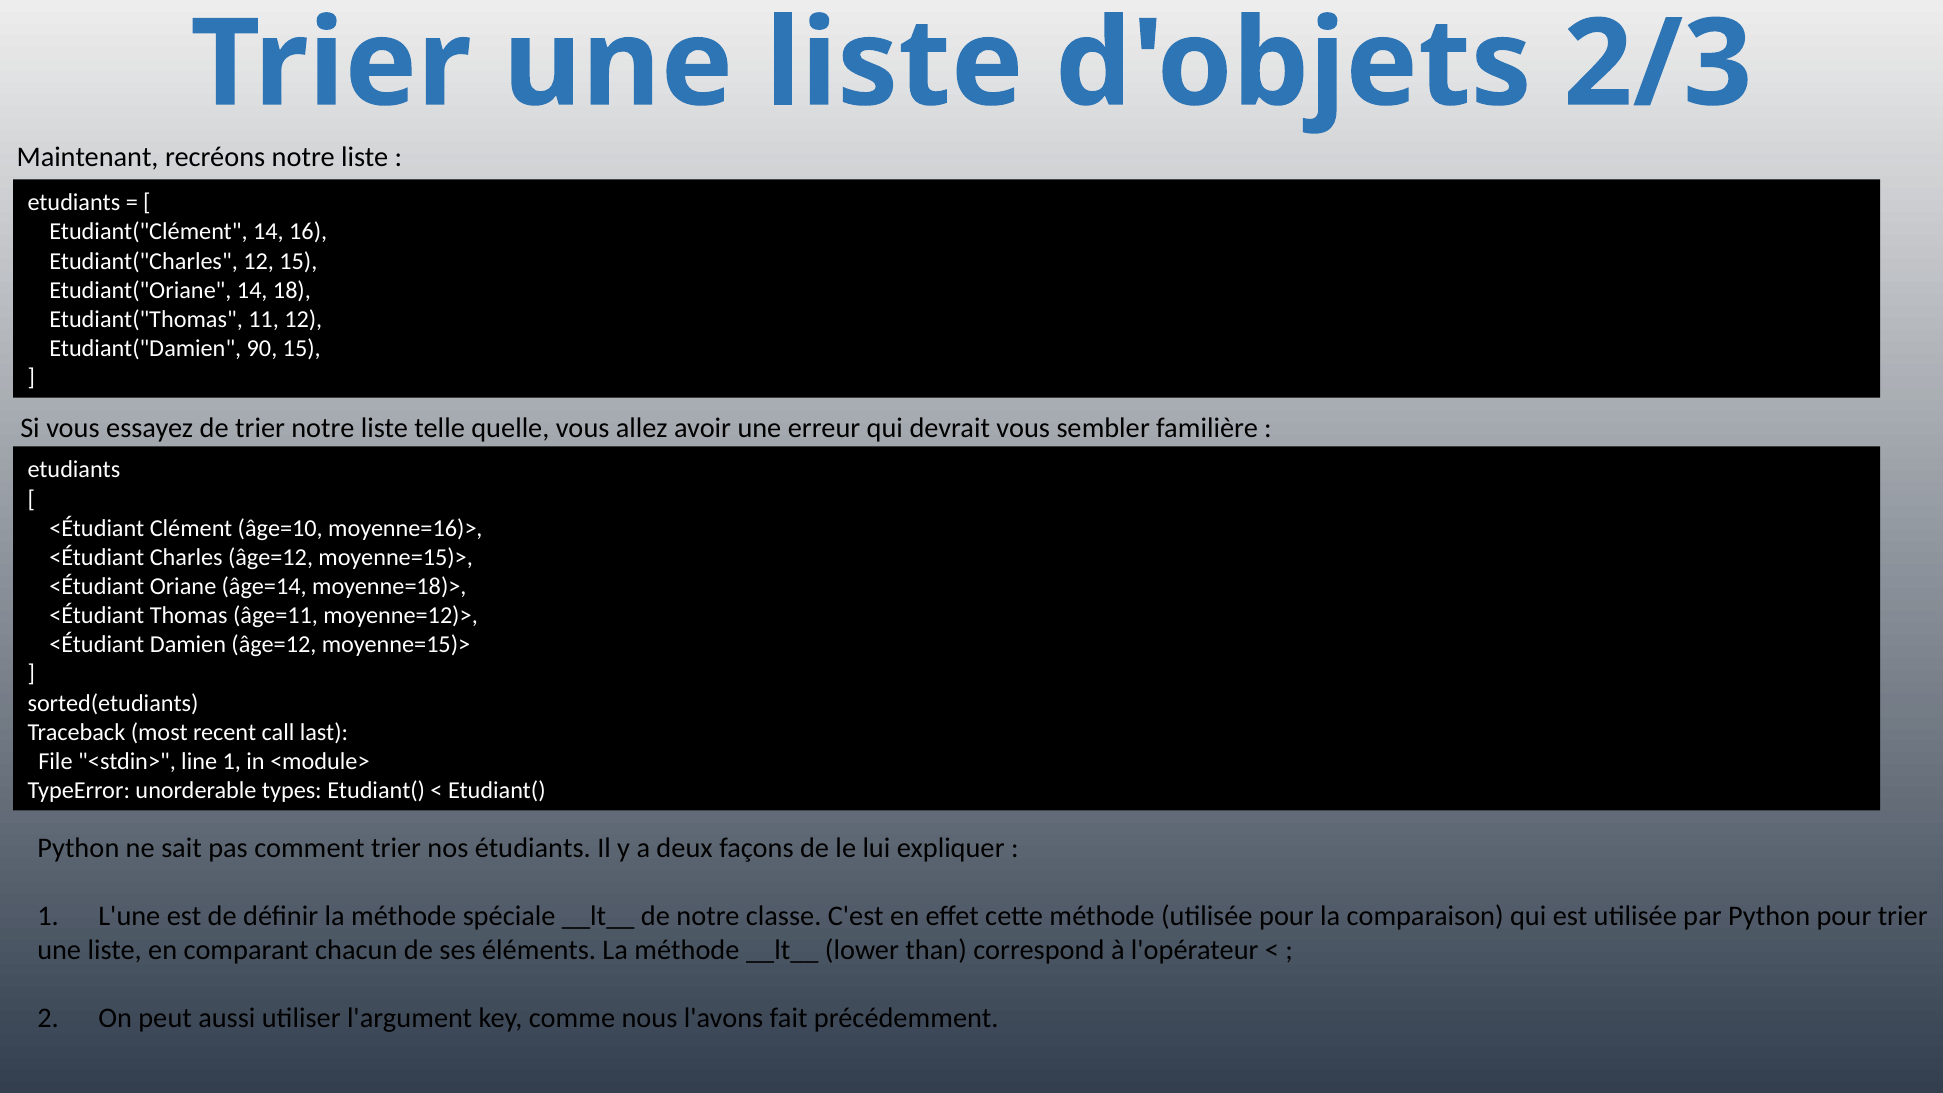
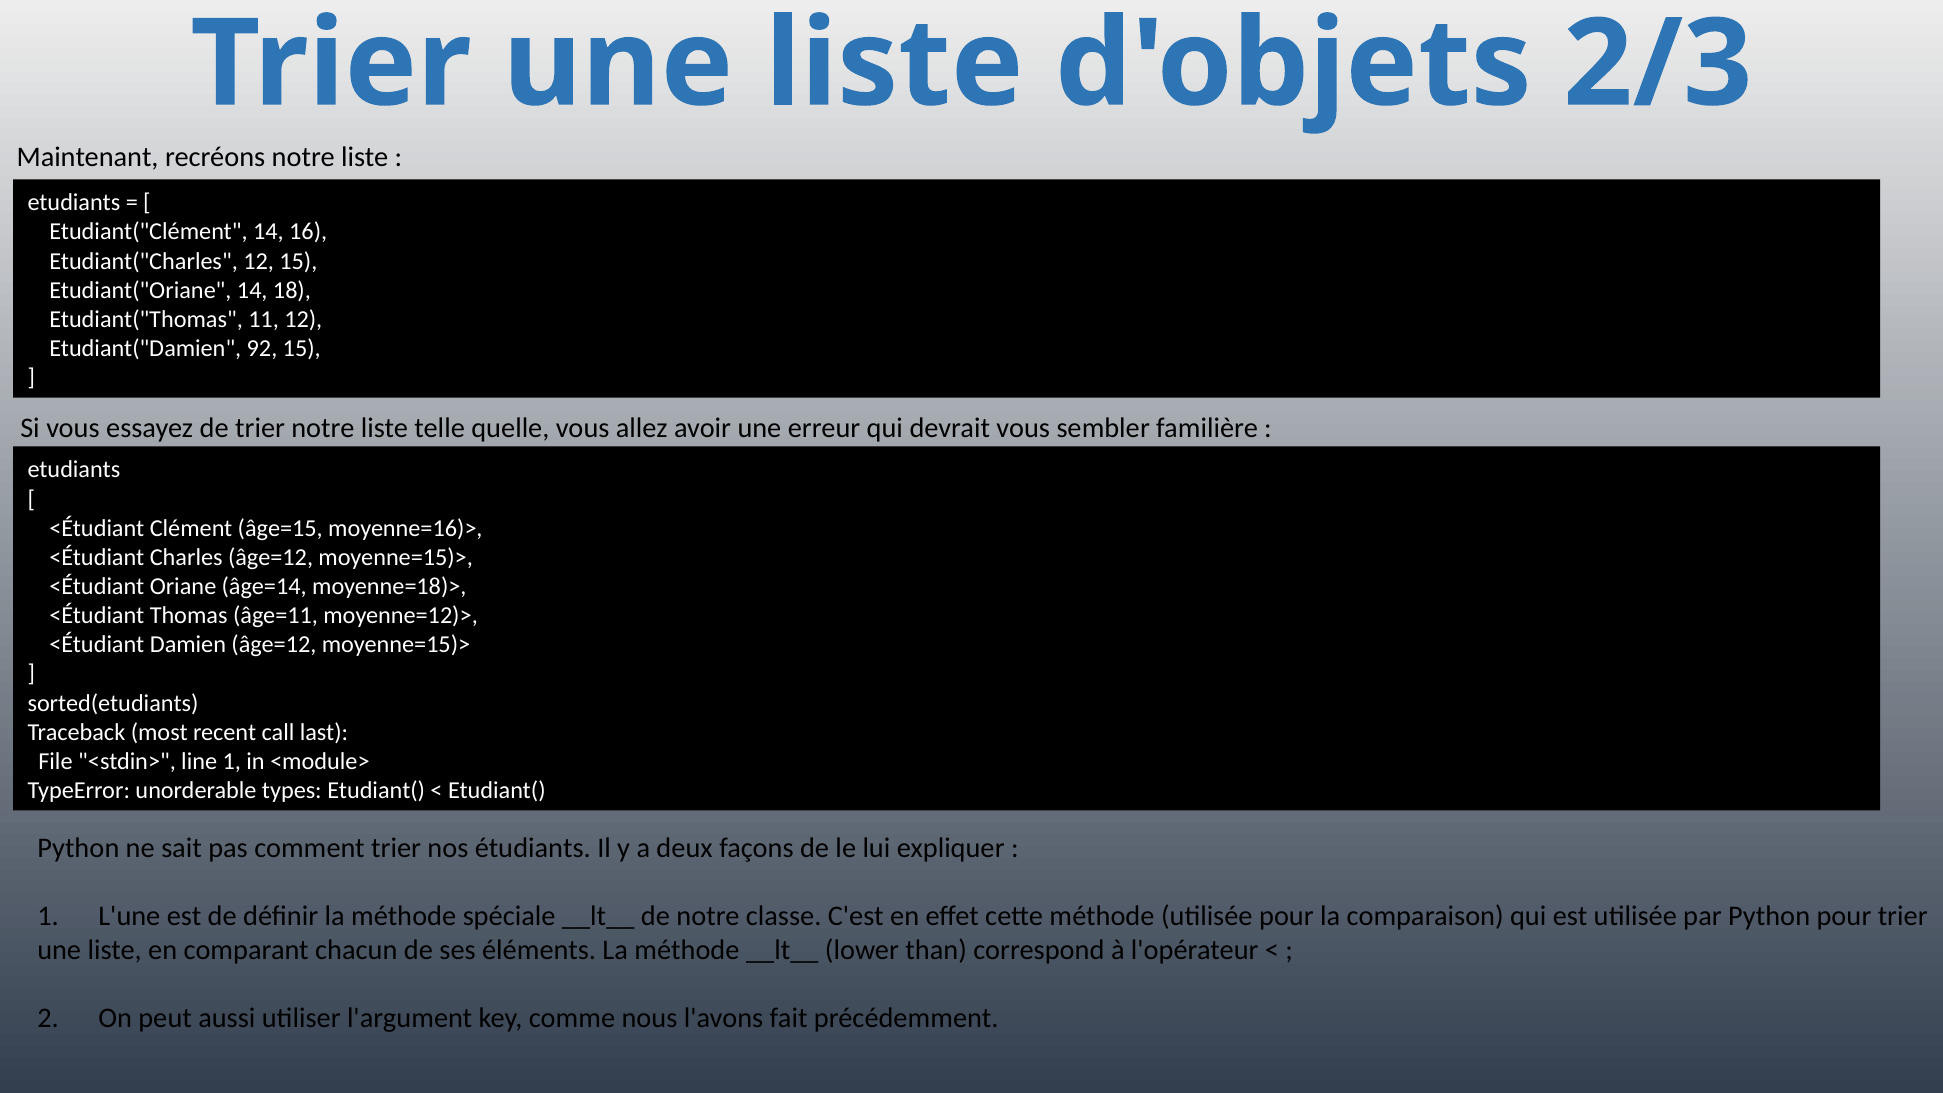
90: 90 -> 92 (262, 348)
âge=10: âge=10 -> âge=15 (280, 528)
